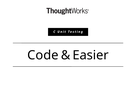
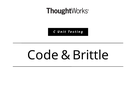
Easier: Easier -> Brittle (91, 55)
